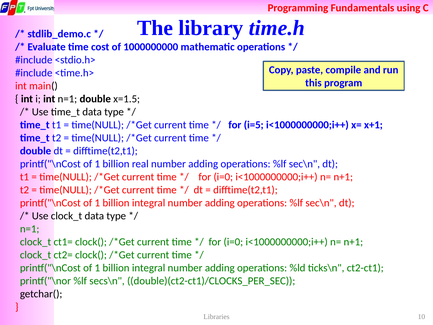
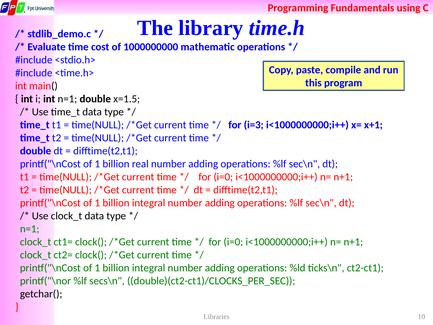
i=5: i=5 -> i=3 (254, 125)
